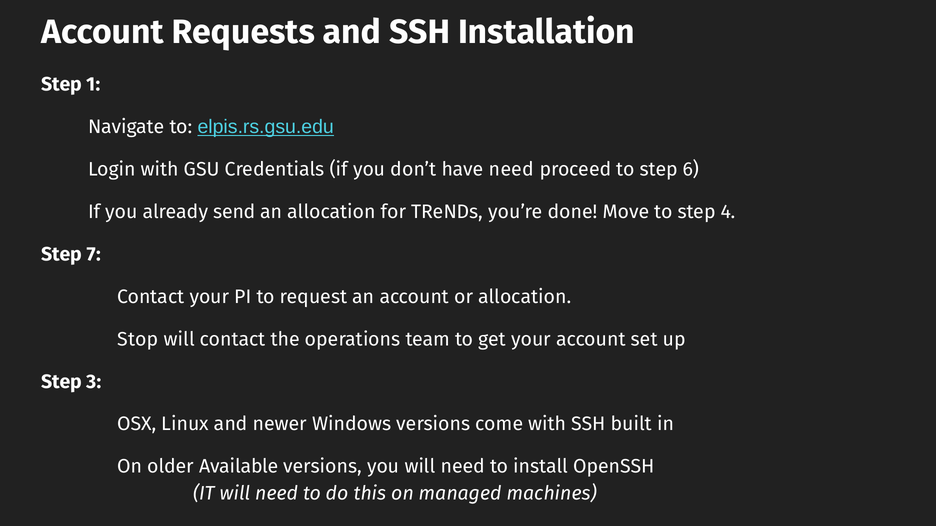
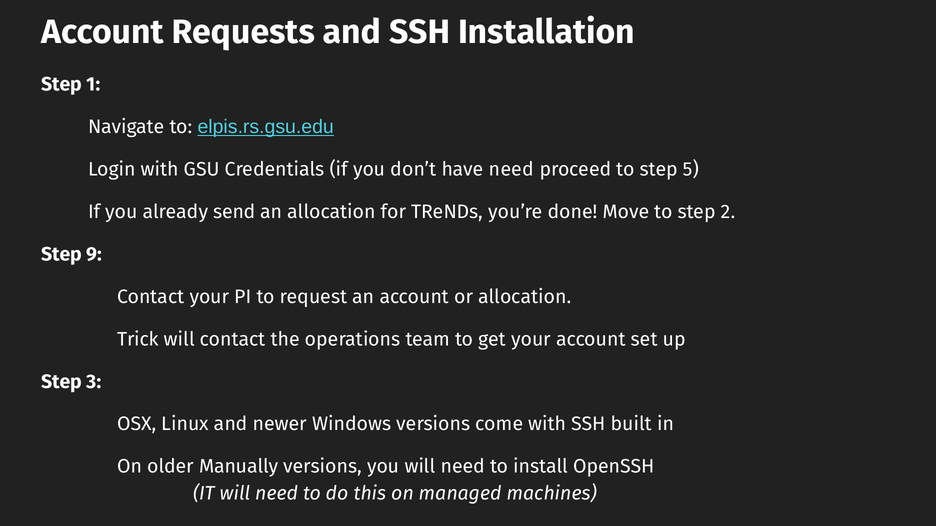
6: 6 -> 5 (691, 170)
4: 4 -> 2 (728, 212)
7: 7 -> 9 (94, 255)
Stop: Stop -> Trick (138, 339)
Available: Available -> Manually (239, 467)
